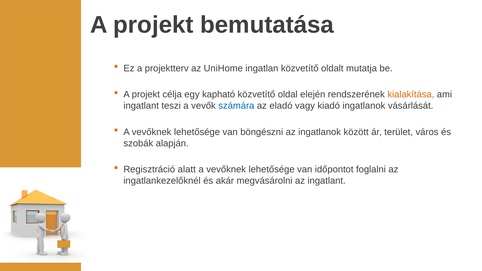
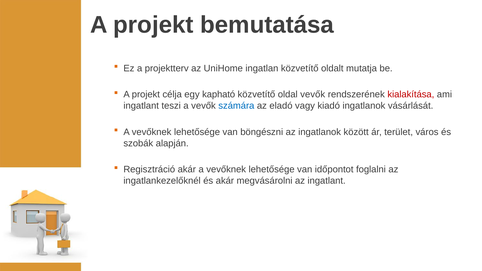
oldal elején: elején -> vevők (313, 95)
kialakítása colour: orange -> red (411, 95)
Regisztráció alatt: alatt -> akár (187, 170)
